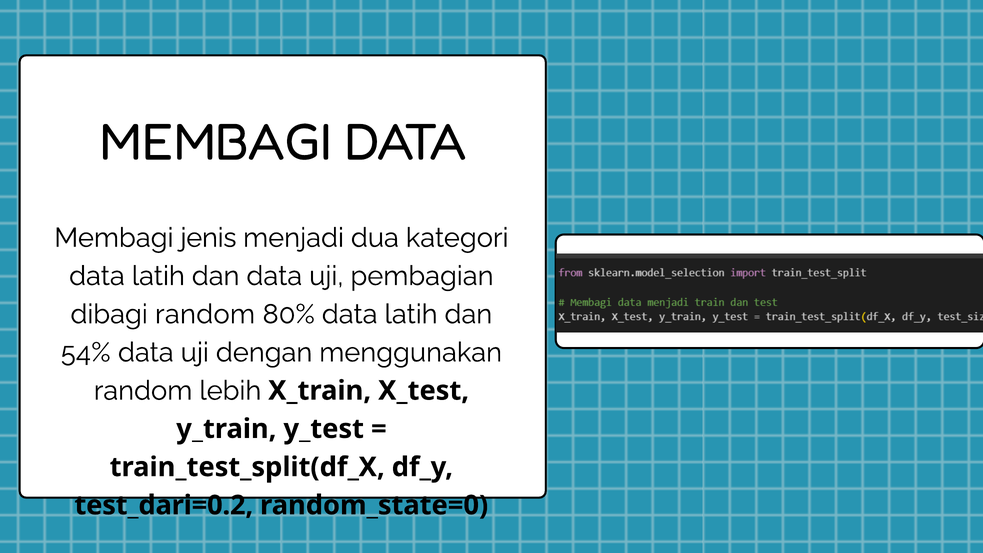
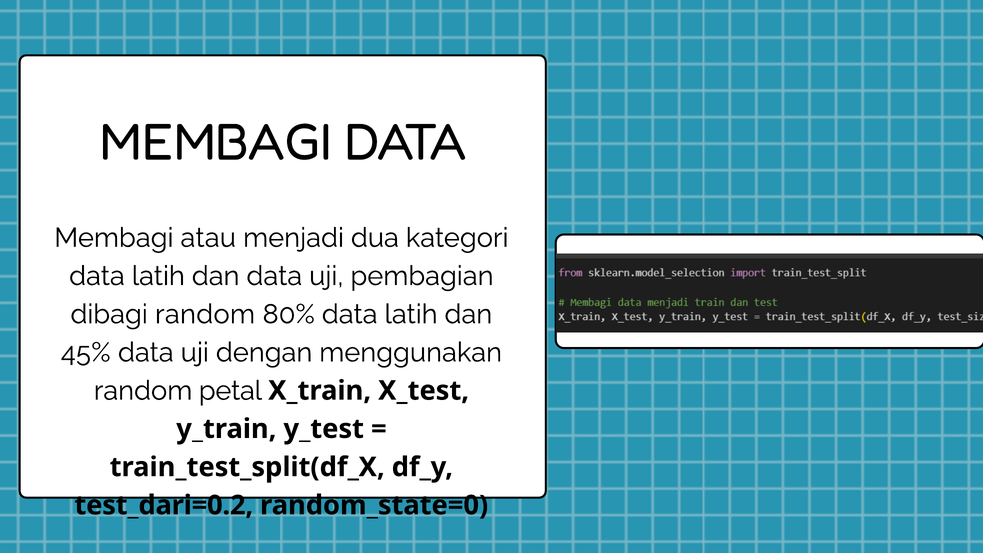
jenis: jenis -> atau (208, 238)
54%: 54% -> 45% (86, 352)
lebih: lebih -> petal (230, 391)
